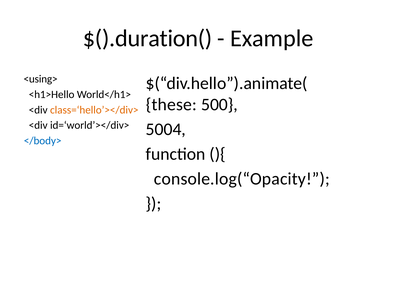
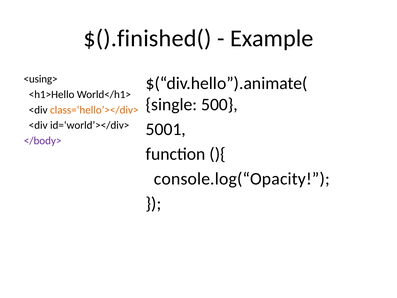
$().duration(: $().duration( -> $().finished( (147, 38)
these: these -> single (171, 104)
5004: 5004 -> 5001 (166, 129)
</body> colour: blue -> purple (43, 141)
